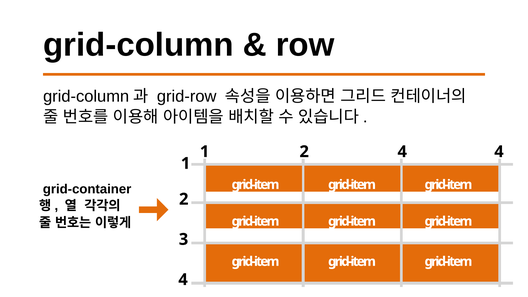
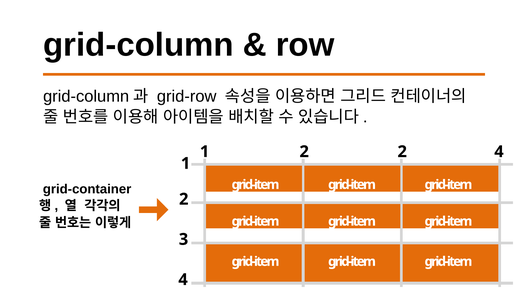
2 4: 4 -> 2 (402, 152)
